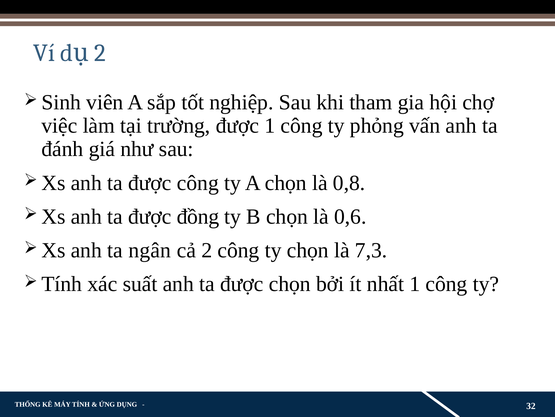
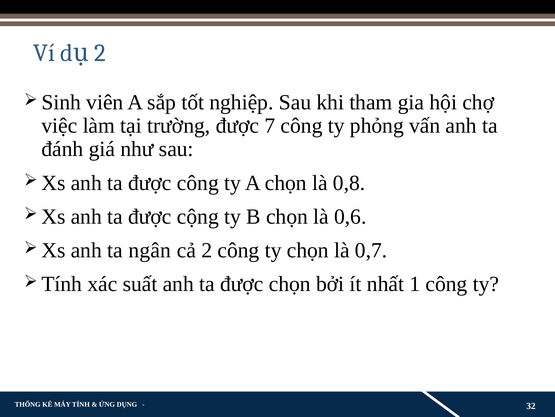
được 1: 1 -> 7 (270, 126)
đồng: đồng -> cộng (198, 216)
7,3: 7,3 -> 0,7 (371, 250)
